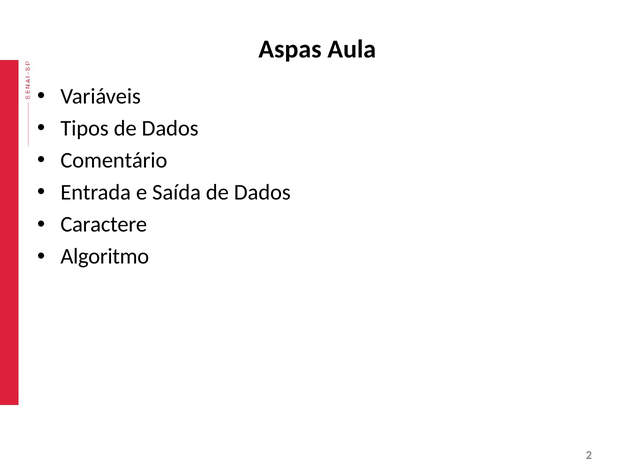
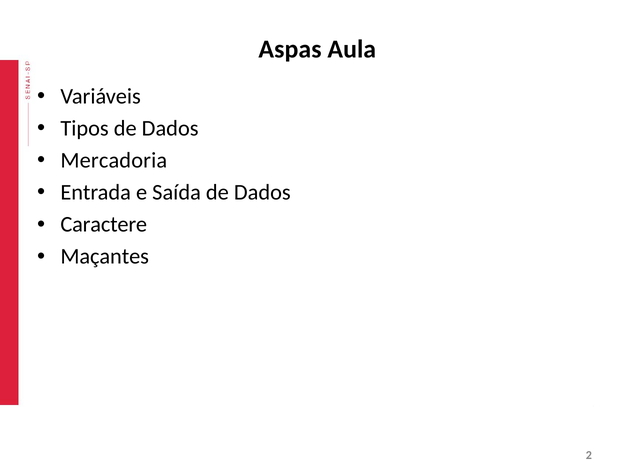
Comentário: Comentário -> Mercadoria (114, 160)
Algoritmo: Algoritmo -> Maçantes (105, 257)
